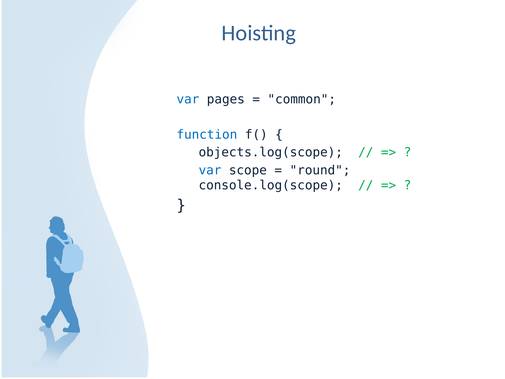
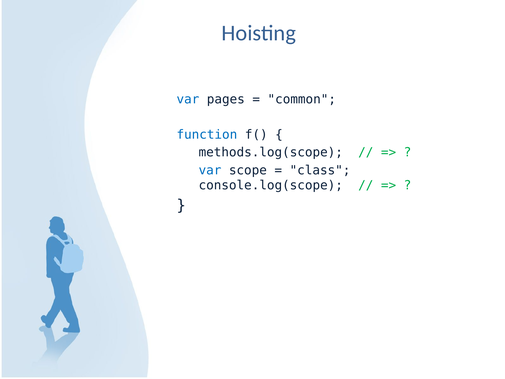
objects.log(scope: objects.log(scope -> methods.log(scope (271, 152)
round: round -> class (320, 170)
